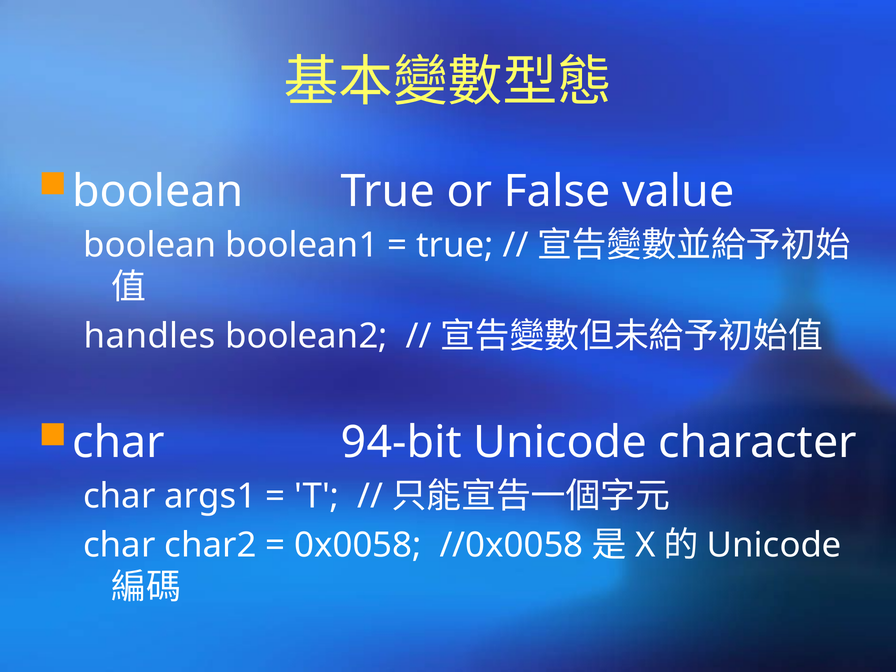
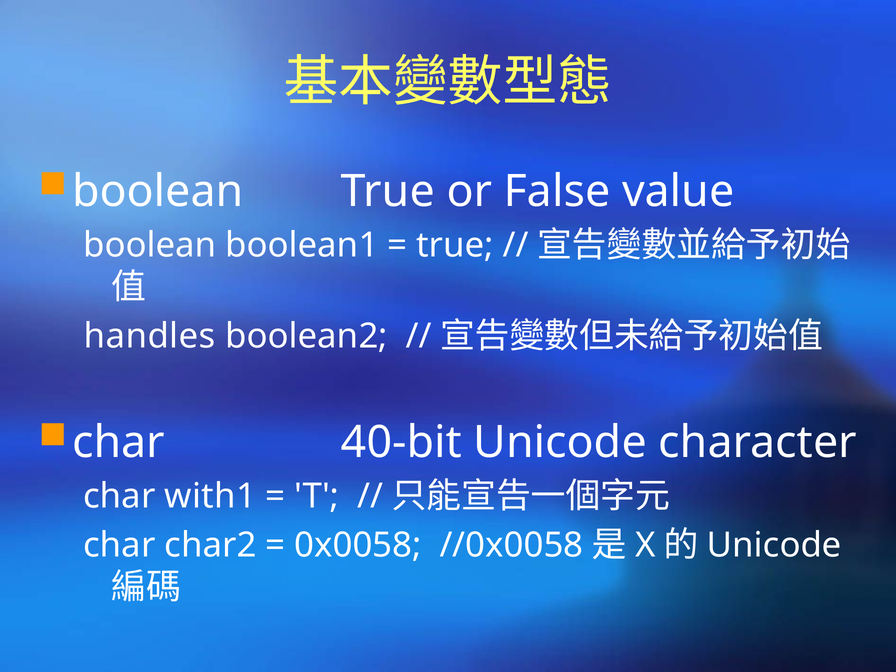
94-bit: 94-bit -> 40-bit (401, 442)
args1: args1 -> with1 (210, 496)
